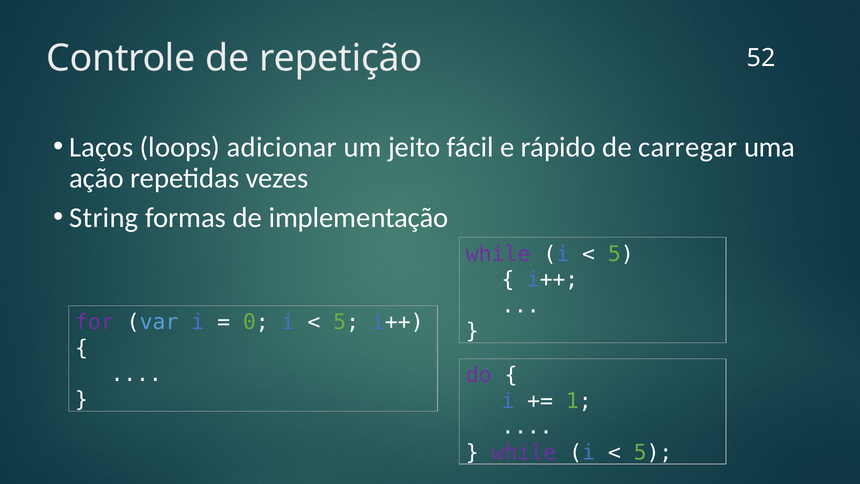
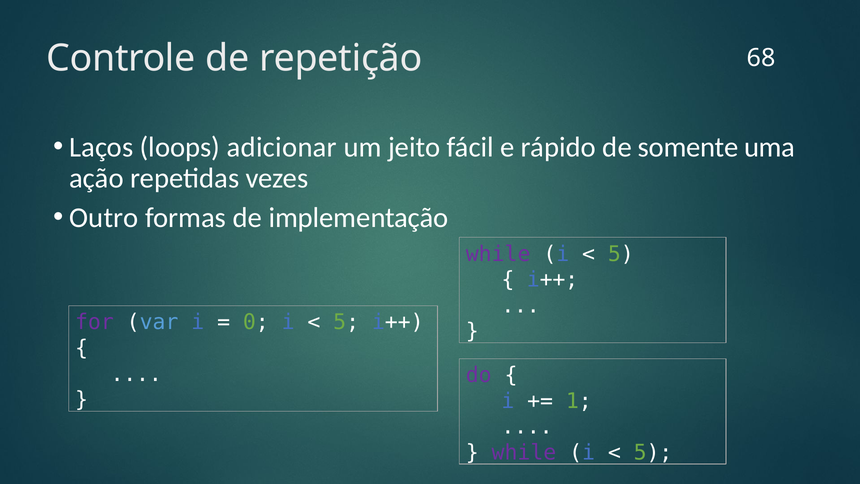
52: 52 -> 68 (761, 58)
carregar: carregar -> somente (688, 147)
String: String -> Outro (104, 218)
